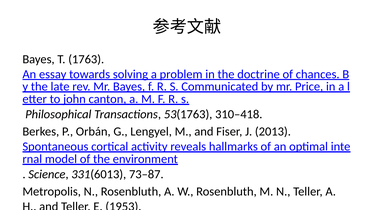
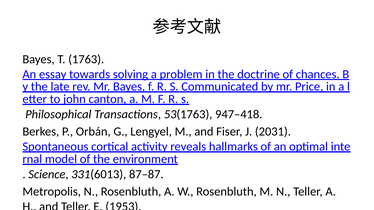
310–418: 310–418 -> 947–418 (239, 114)
2013: 2013 -> 2031 (273, 132)
73–87: 73–87 -> 87–87 (146, 175)
